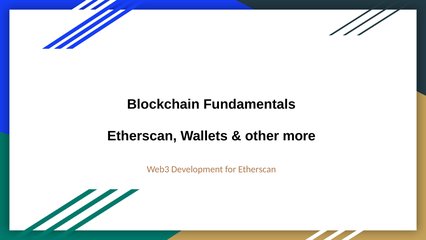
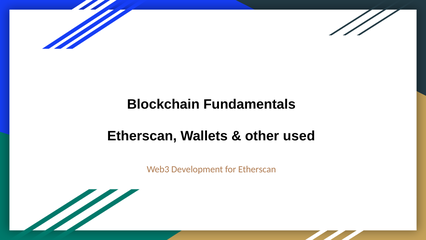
more: more -> used (299, 136)
